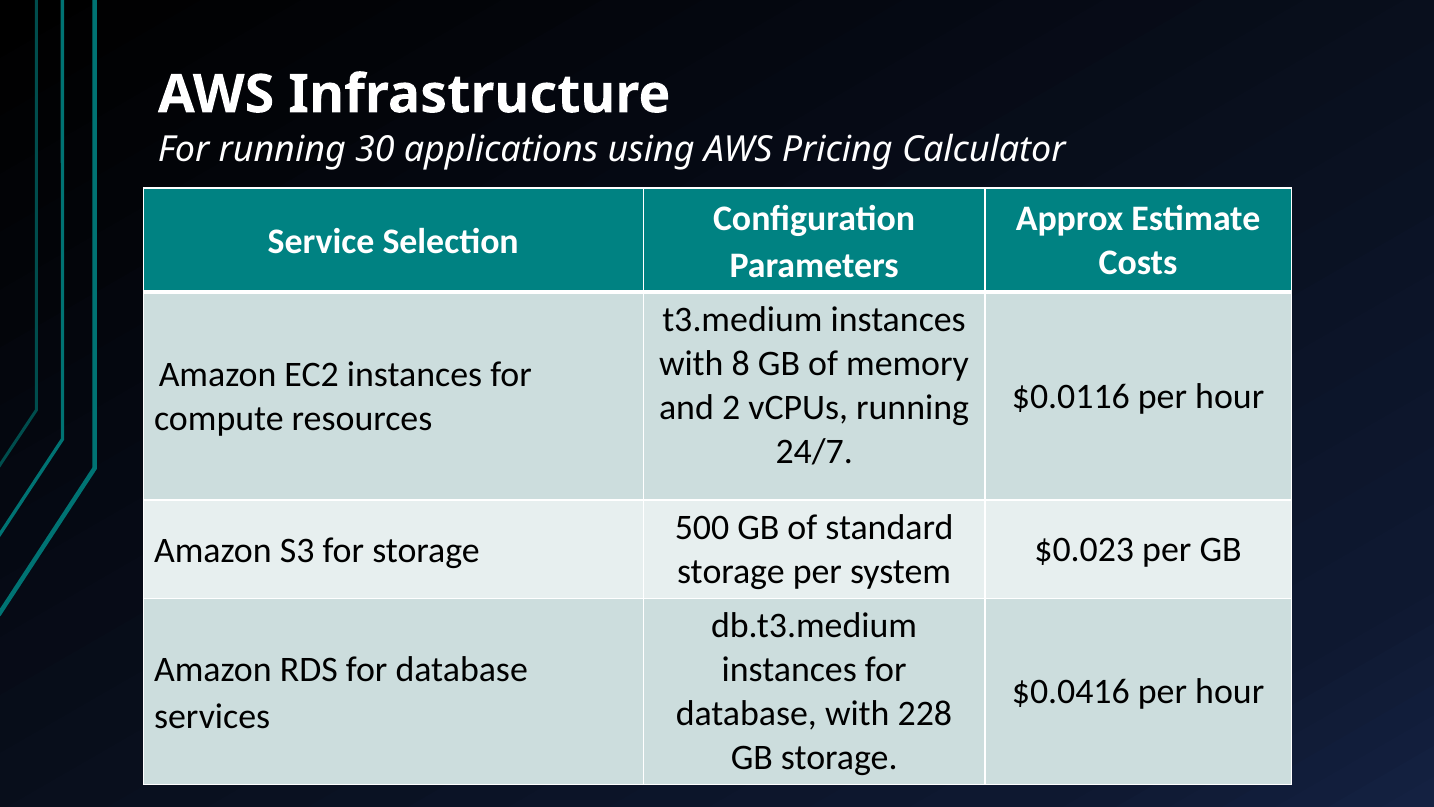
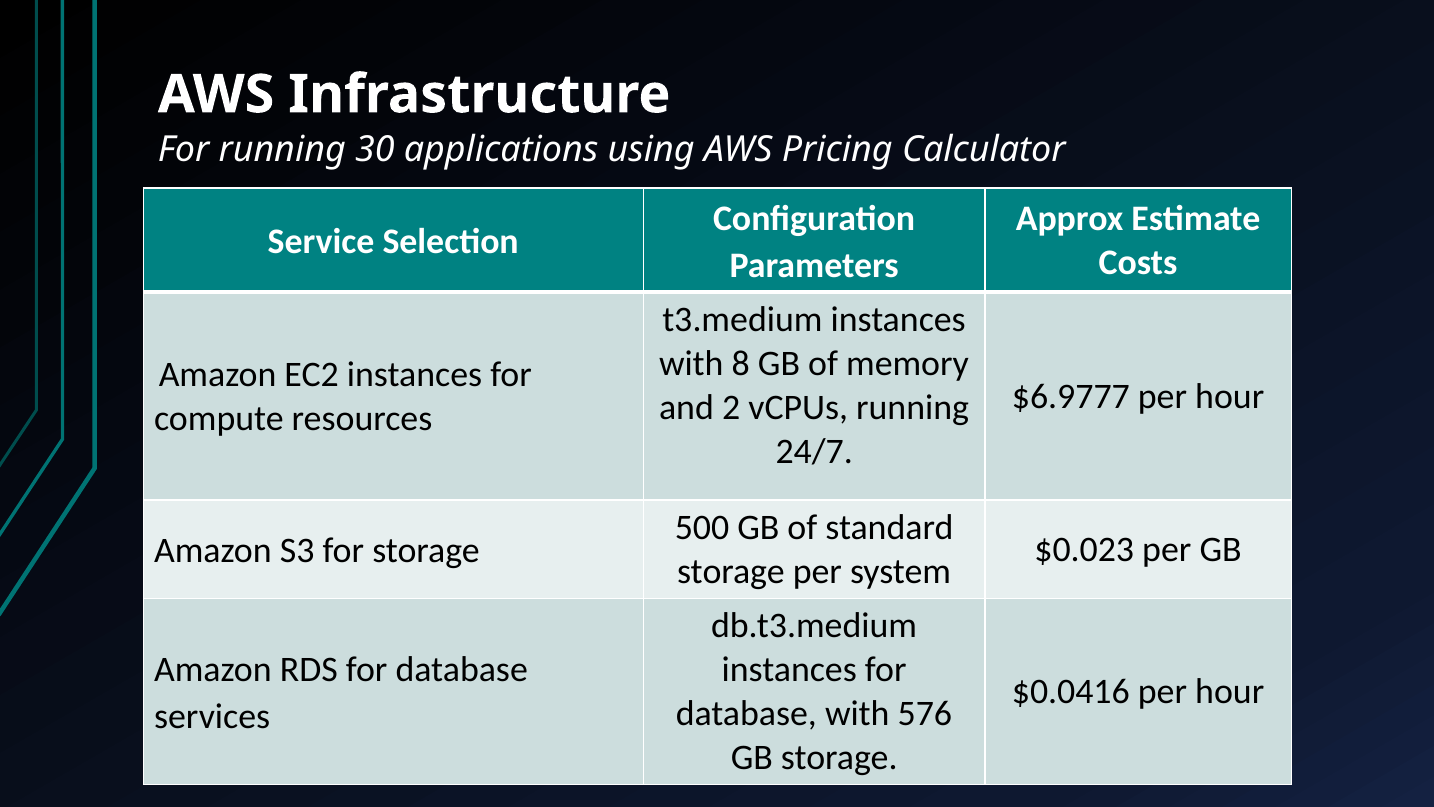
$0.0116: $0.0116 -> $6.9777 (1071, 396)
228: 228 -> 576 (925, 713)
